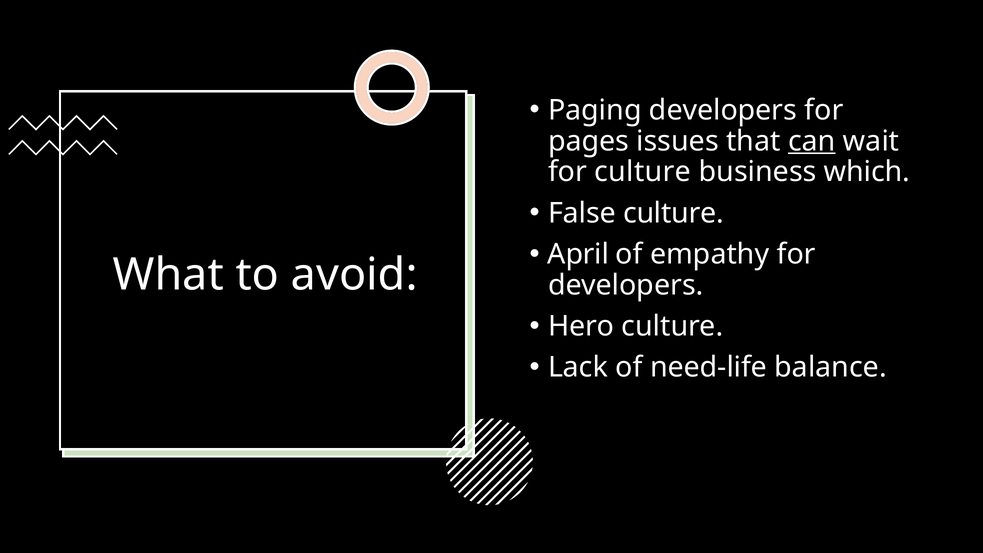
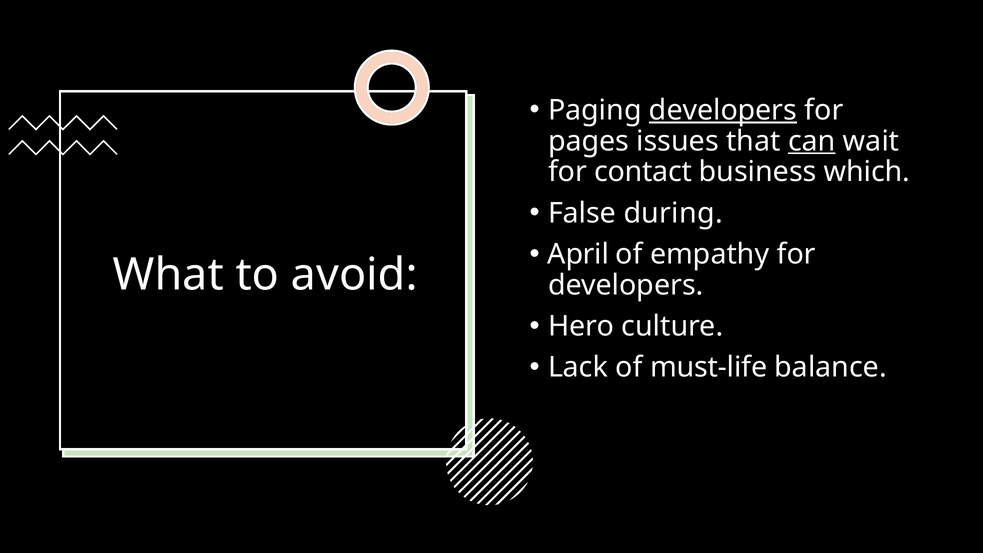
developers underline: none -> present (723, 110)
for culture: culture -> contact (643, 172)
False culture: culture -> during (673, 213)
need-life: need-life -> must-life (709, 367)
